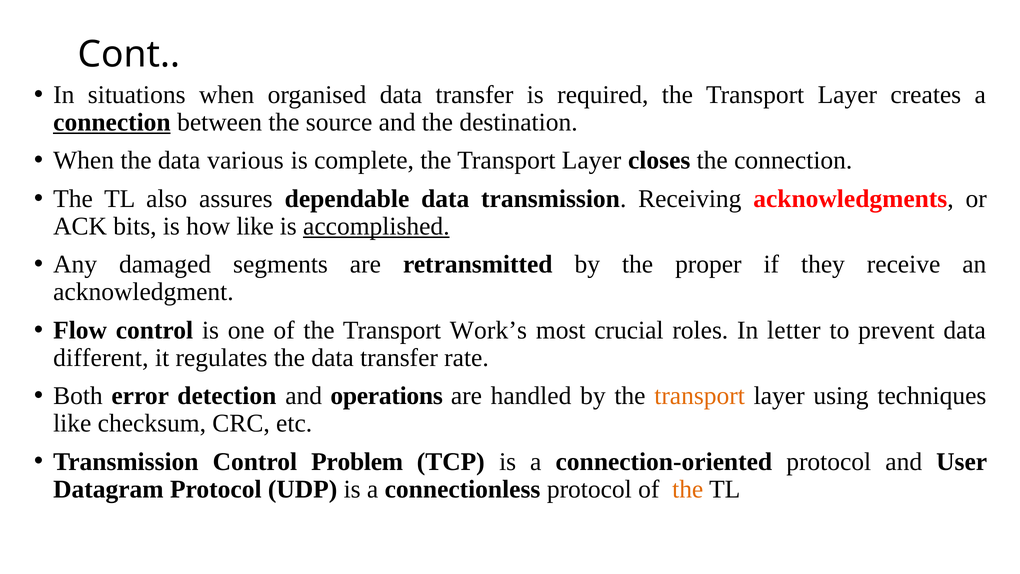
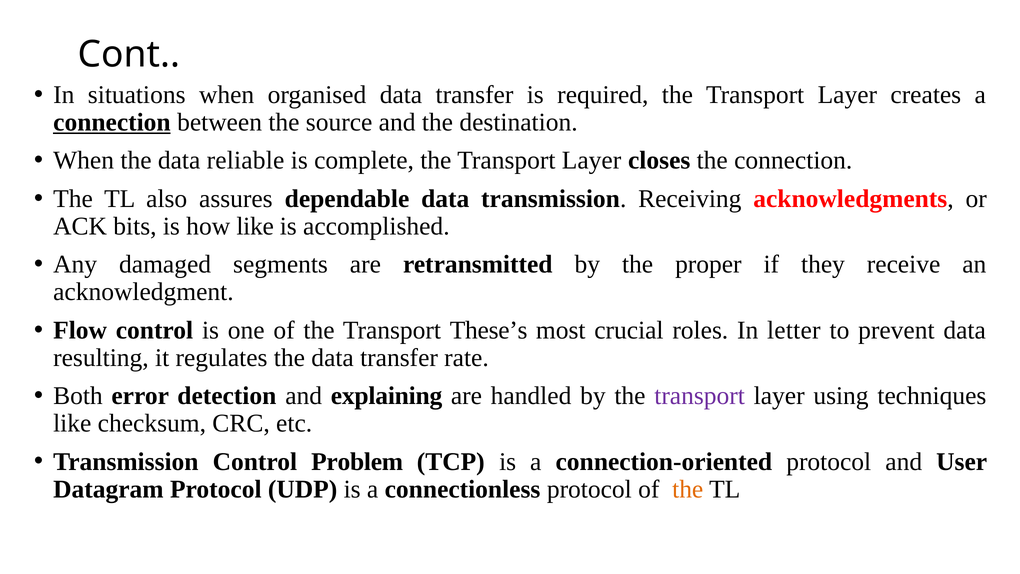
various: various -> reliable (246, 160)
accomplished underline: present -> none (376, 226)
Work’s: Work’s -> These’s (489, 330)
different: different -> resulting (101, 358)
operations: operations -> explaining (387, 396)
transport colour: orange -> purple (700, 396)
